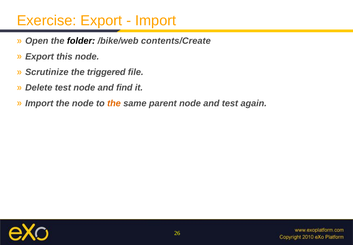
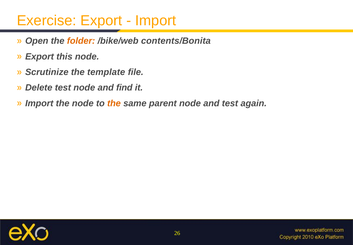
folder colour: black -> orange (81, 41)
contents/Create: contents/Create -> contents/Bonita (176, 41)
triggered: triggered -> template (106, 72)
